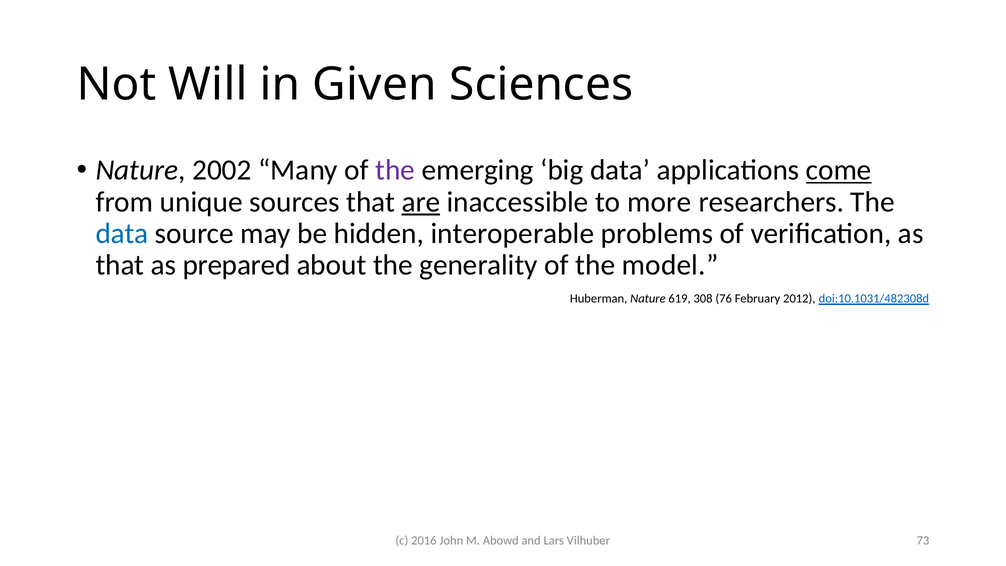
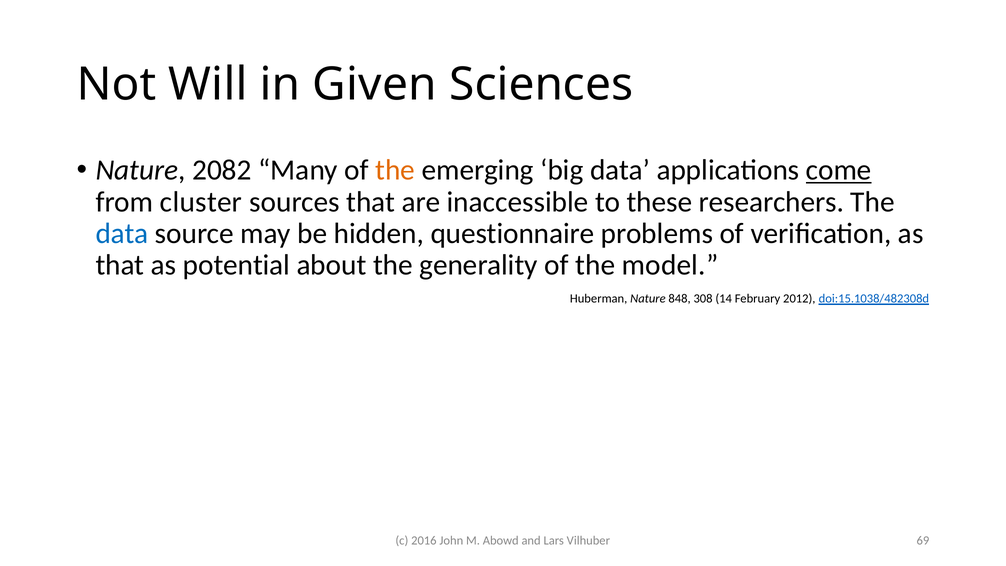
2002: 2002 -> 2082 (222, 170)
the colour: purple -> orange (395, 170)
unique: unique -> cluster (201, 202)
are underline: present -> none (421, 202)
more: more -> these (659, 202)
interoperable: interoperable -> questionnaire (512, 233)
prepared: prepared -> potential (236, 265)
619: 619 -> 848 (680, 299)
76: 76 -> 14 (724, 299)
doi:10.1031/482308d: doi:10.1031/482308d -> doi:15.1038/482308d (874, 299)
73: 73 -> 69 (923, 540)
